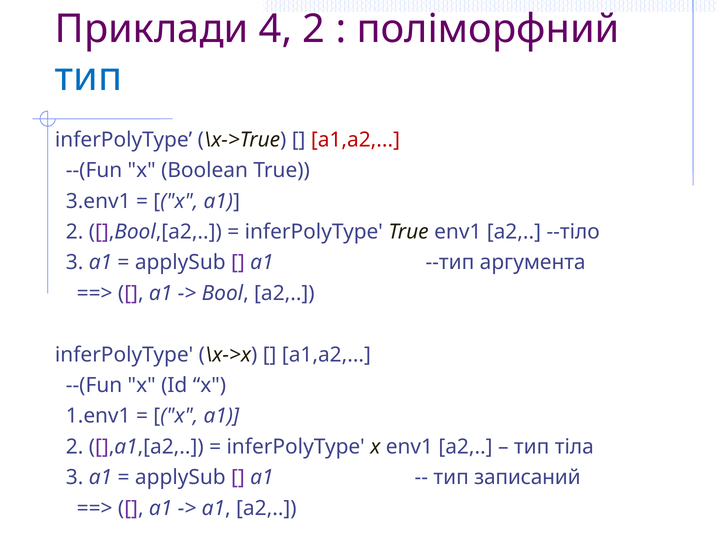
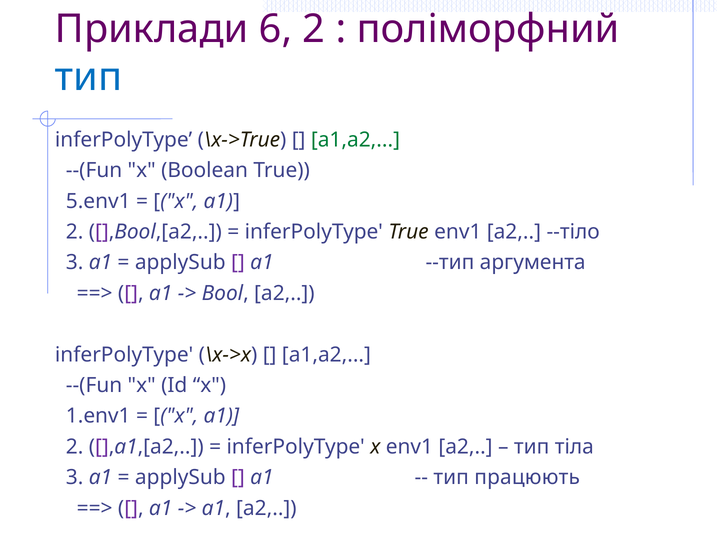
4: 4 -> 6 (275, 29)
a1,a2 colour: red -> green (355, 140)
3.env1: 3.env1 -> 5.env1 (98, 201)
записаний: записаний -> працюють (527, 477)
